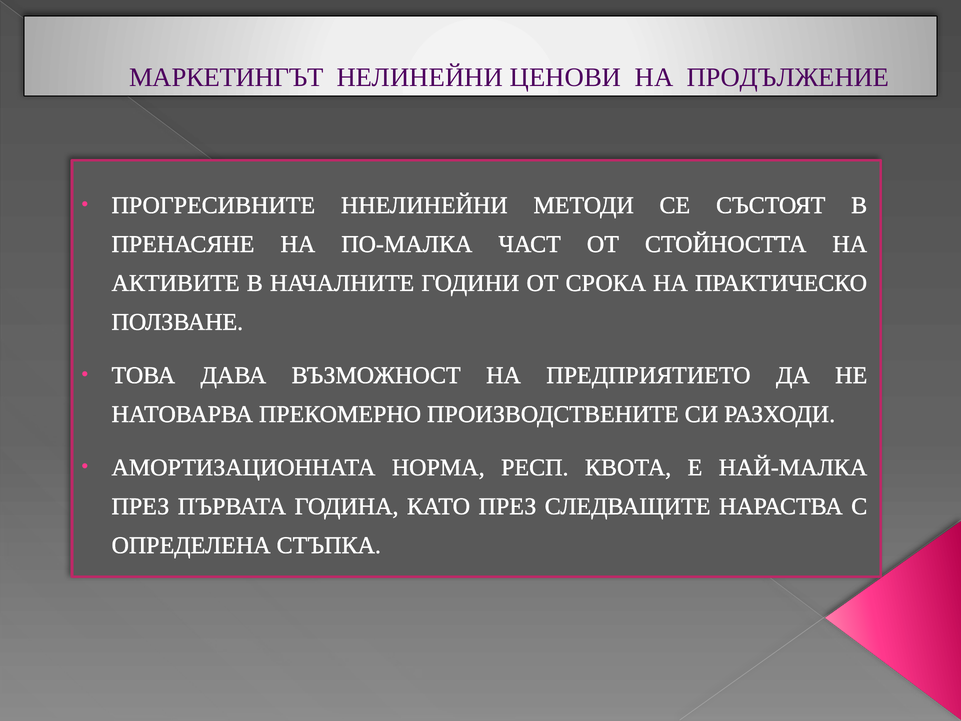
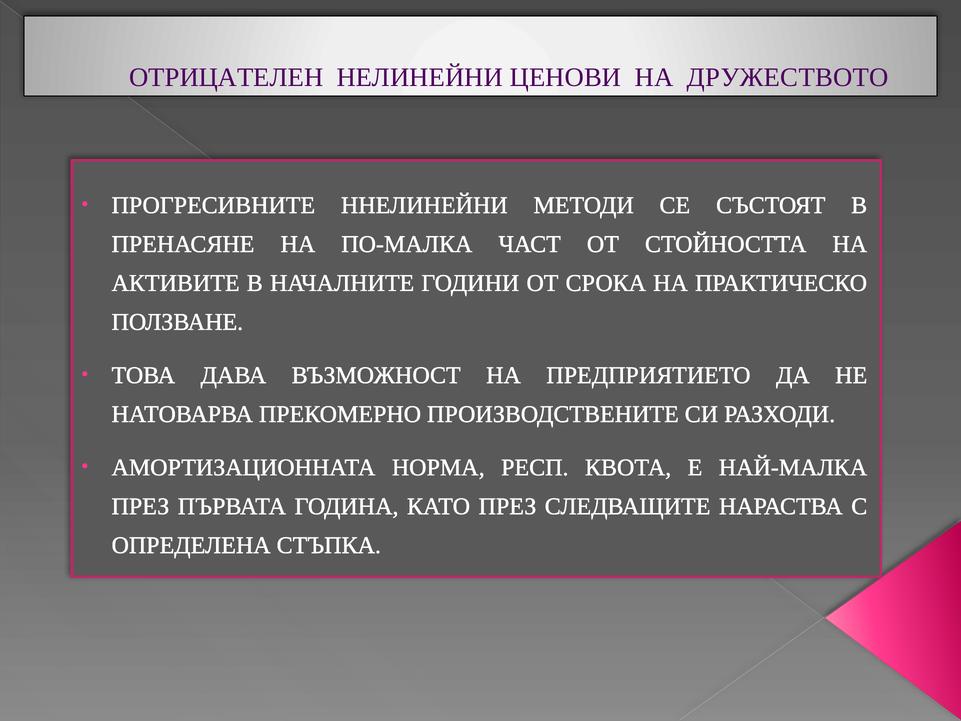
МАРКЕТИНГЪТ: МАРКЕТИНГЪТ -> ОТРИЦАТЕЛЕН (226, 77)
ПРОДЪЛЖЕНИЕ: ПРОДЪЛЖЕНИЕ -> ДРУЖЕСТВОТО (788, 77)
